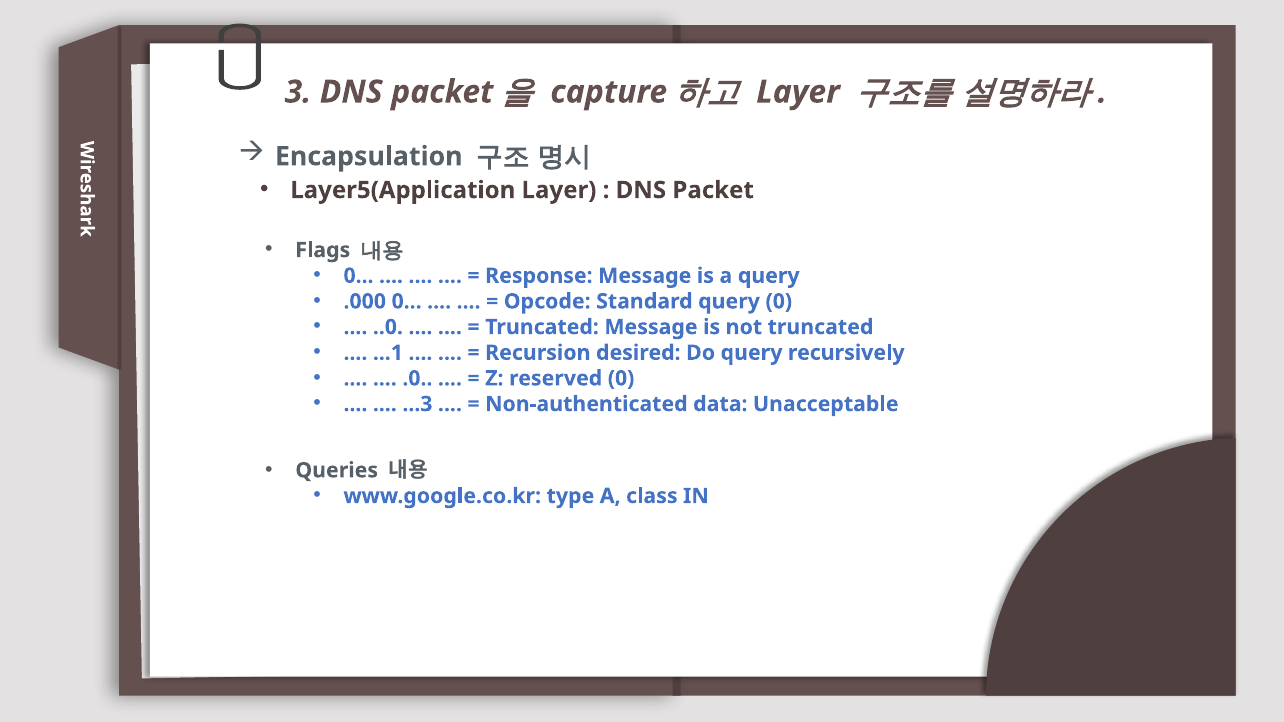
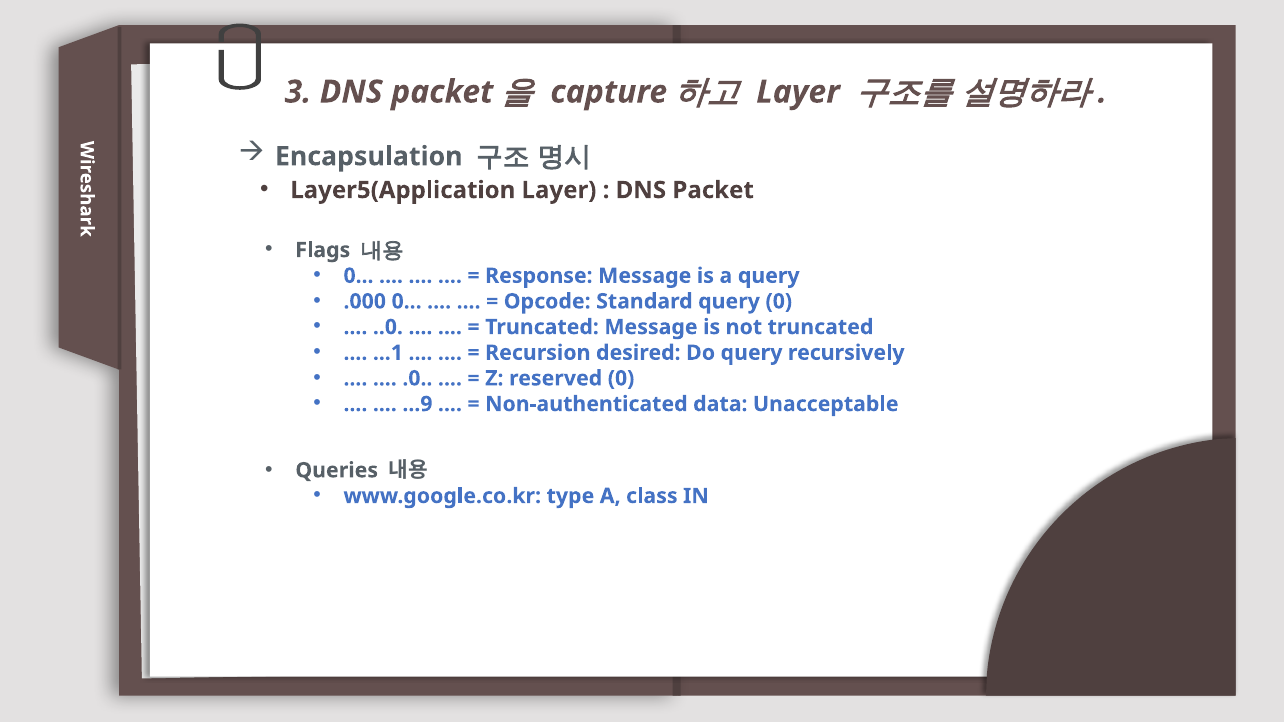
...3: ...3 -> ...9 (417, 404)
